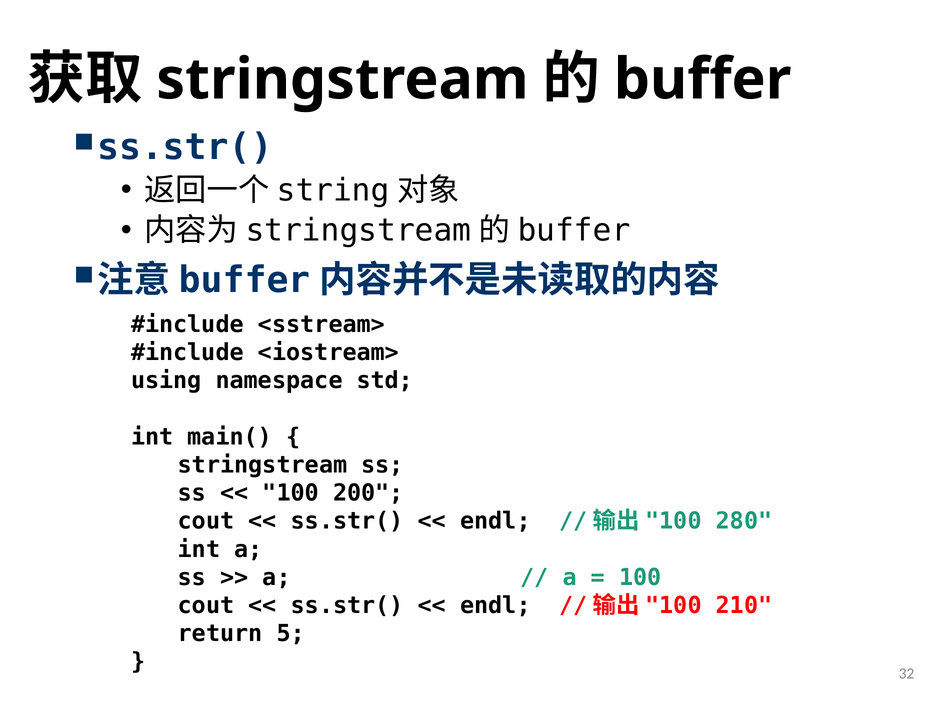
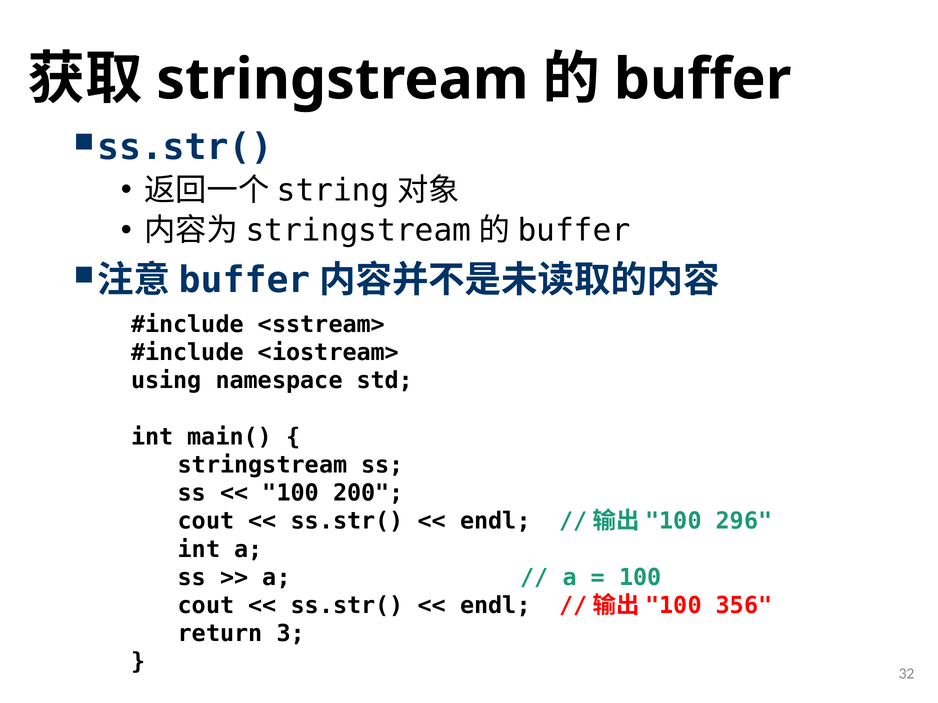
280: 280 -> 296 (744, 522)
210: 210 -> 356 (744, 606)
5: 5 -> 3 (291, 634)
